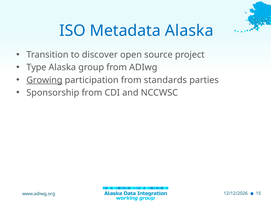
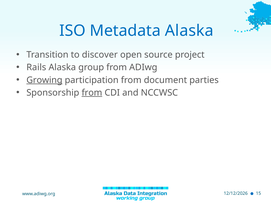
Type: Type -> Rails (36, 67)
standards: standards -> document (165, 80)
from underline: none -> present (92, 93)
